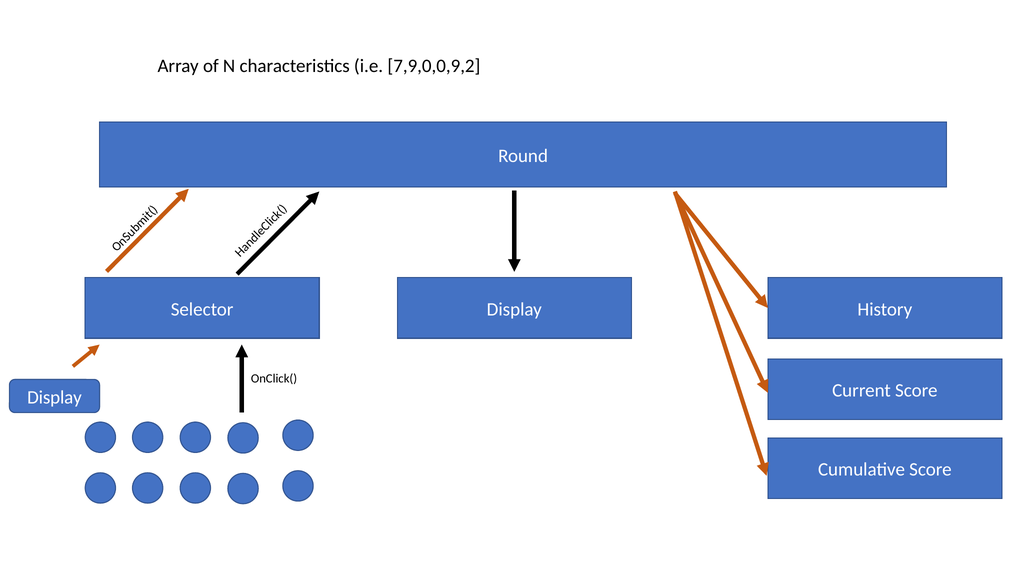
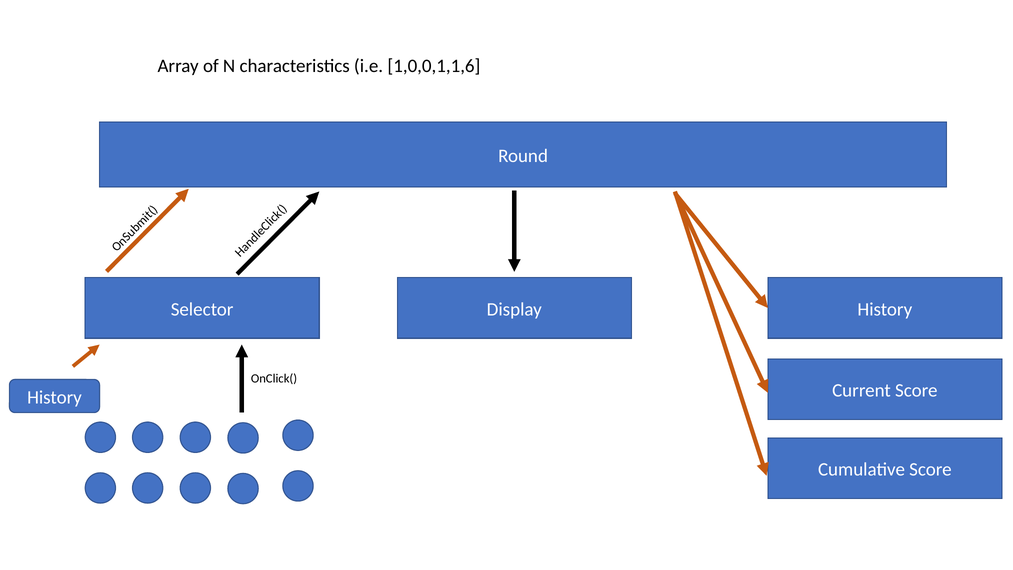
7,9,0,0,9,2: 7,9,0,0,9,2 -> 1,0,0,1,1,6 (434, 66)
Display: Display -> History (54, 397)
